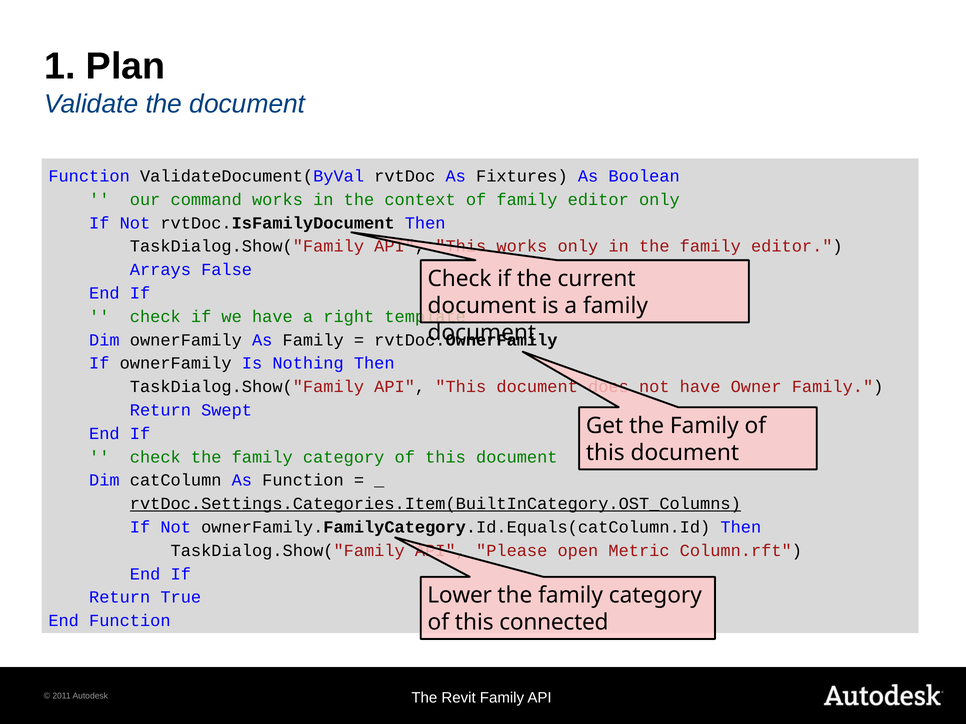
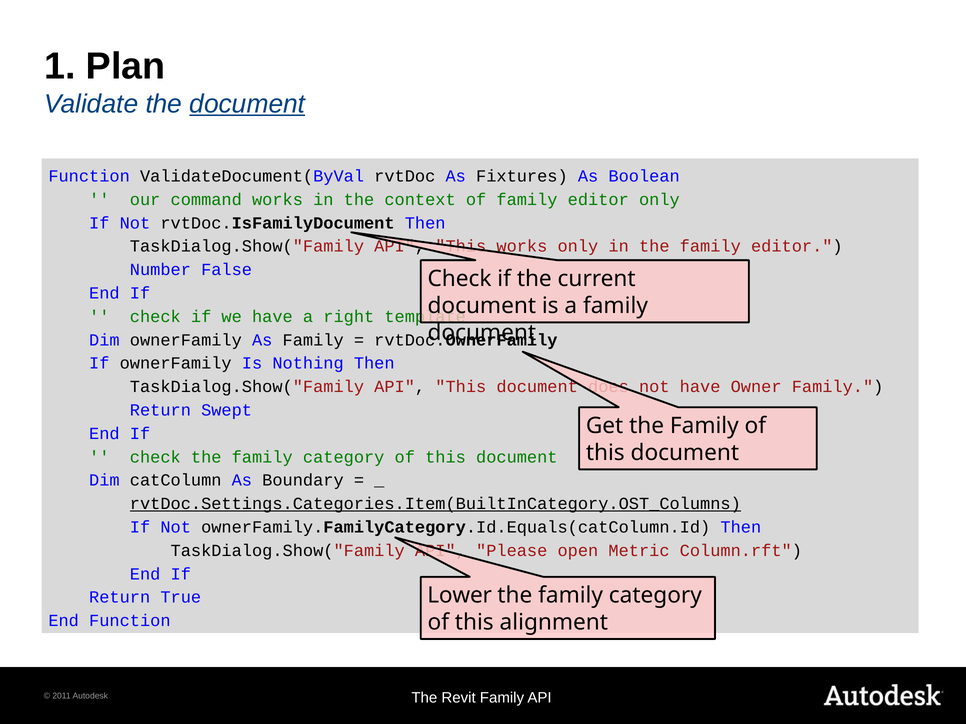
document underline: none -> present (247, 104)
Arrays: Arrays -> Number (160, 270)
As Function: Function -> Boundary (303, 481)
connected: connected -> alignment (554, 623)
